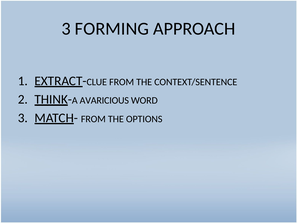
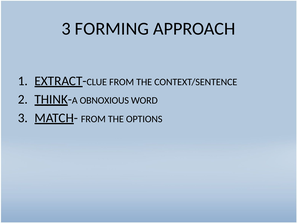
AVARICIOUS: AVARICIOUS -> OBNOXIOUS (104, 100)
